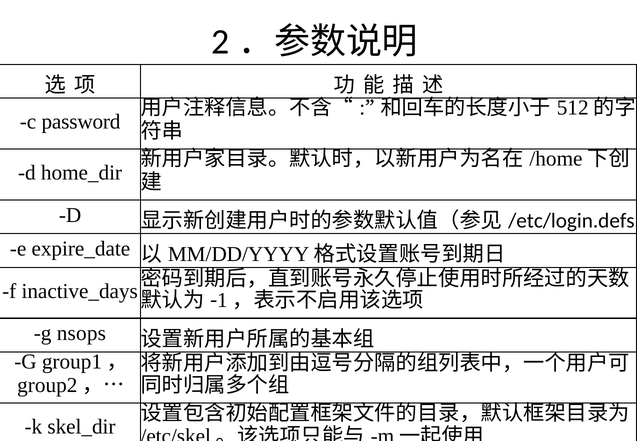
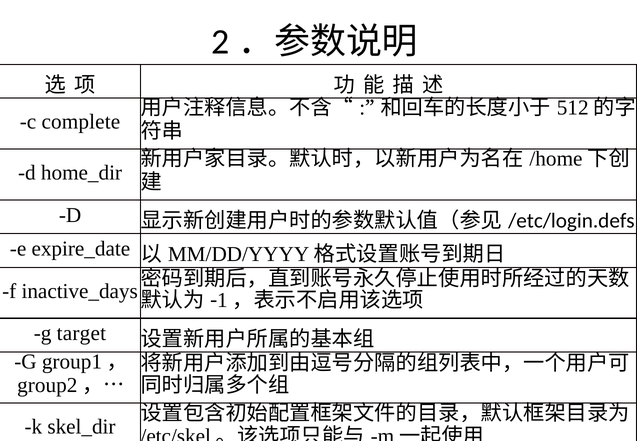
password: password -> complete (81, 122)
nsops: nsops -> target (81, 333)
